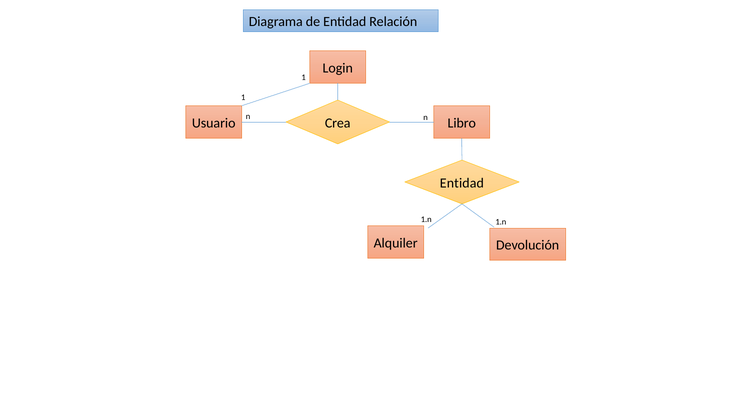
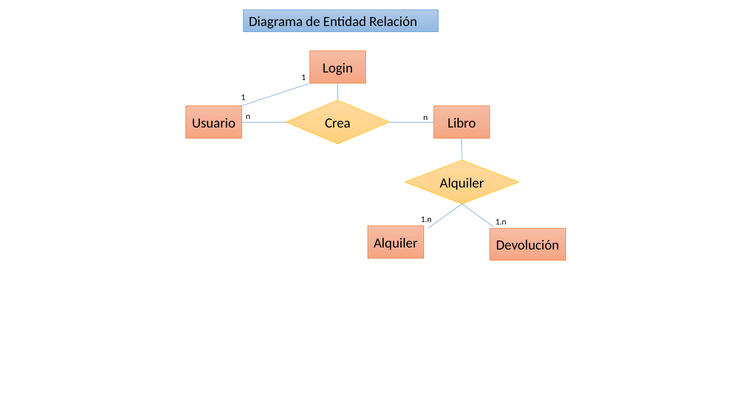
Entidad: Entidad -> Alquiler (462, 183)
